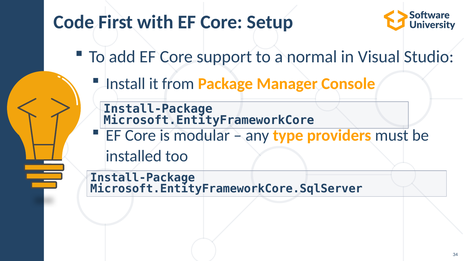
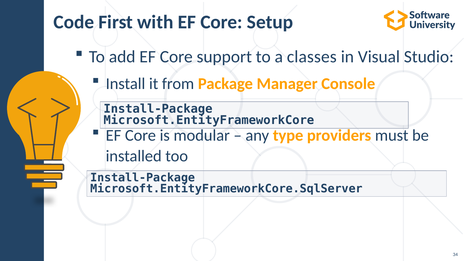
normal: normal -> classes (312, 57)
